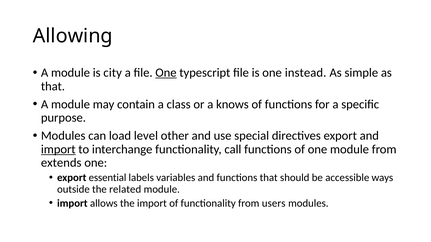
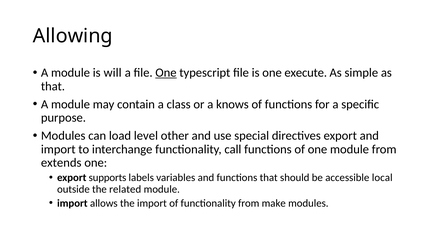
city: city -> will (113, 73)
instead: instead -> execute (306, 73)
import underline: present -> none (58, 150)
essential: essential -> supports (108, 178)
ways: ways -> local (382, 178)
users: users -> make (274, 204)
